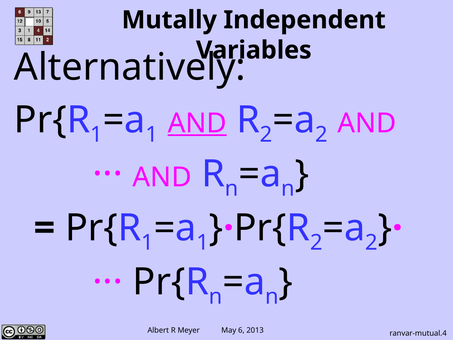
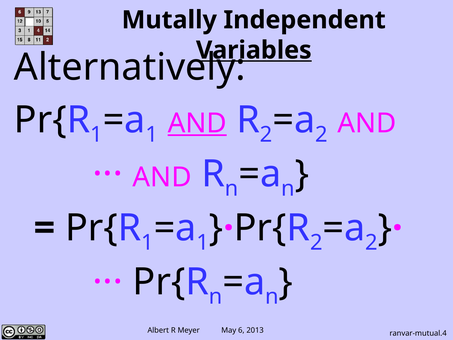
Variables underline: none -> present (254, 50)
